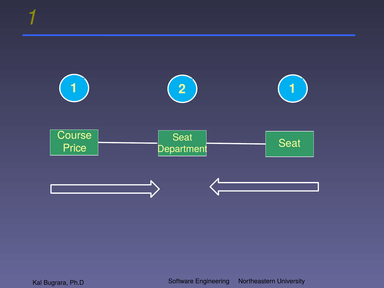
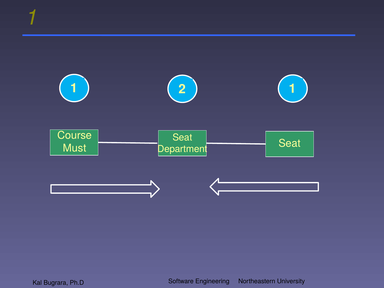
Price: Price -> Must (75, 148)
